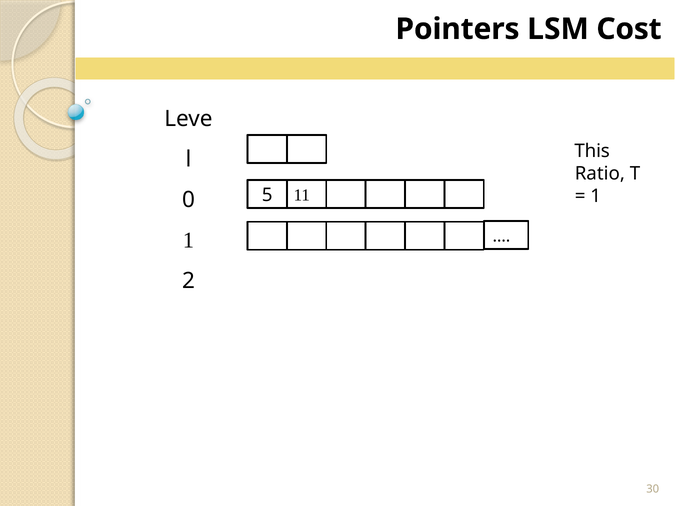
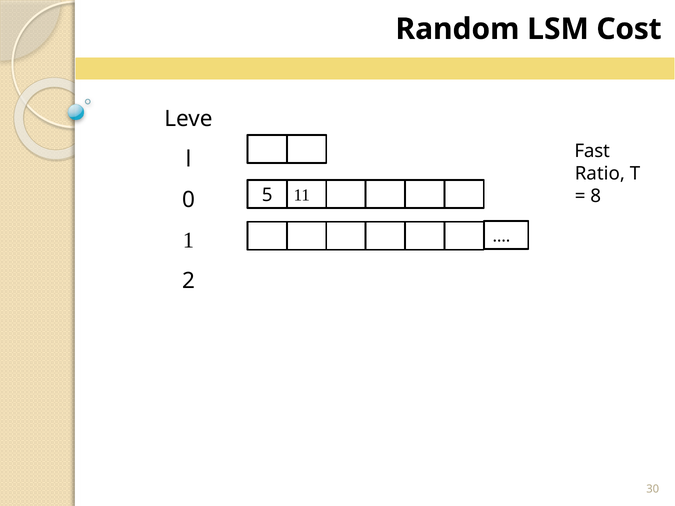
Pointers: Pointers -> Random (457, 29)
This: This -> Fast (592, 151)
1: 1 -> 8 (596, 196)
